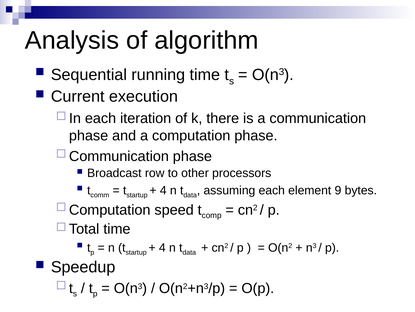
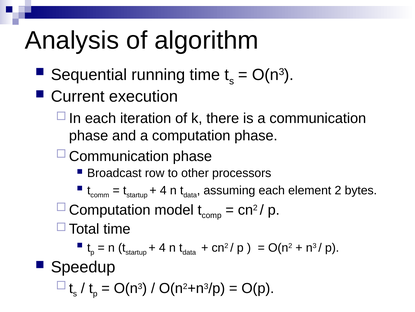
9: 9 -> 2 (338, 190)
speed: speed -> model (174, 209)
